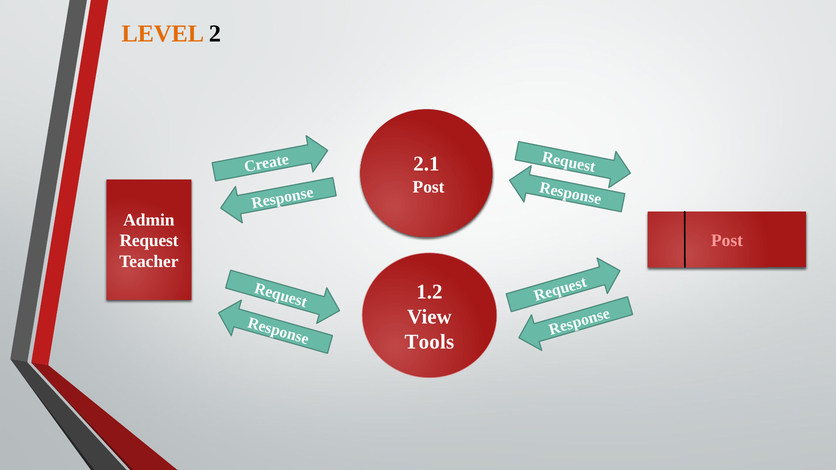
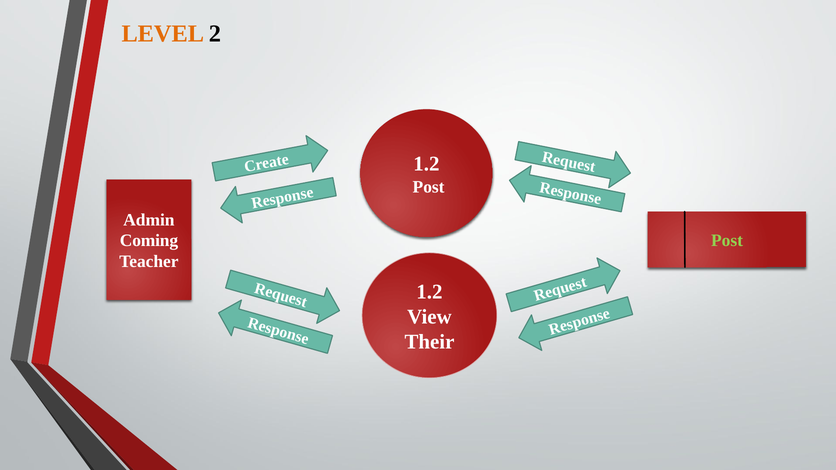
2.1: 2.1 -> 1.2 (426, 164)
Request: Request -> Coming (149, 241)
Post colour: pink -> light green (727, 241)
Tools: Tools -> Their (429, 342)
